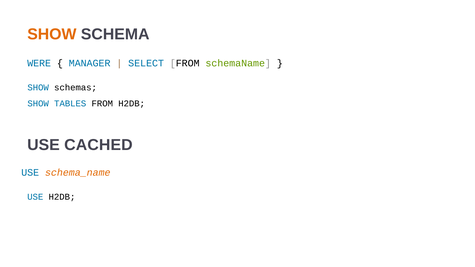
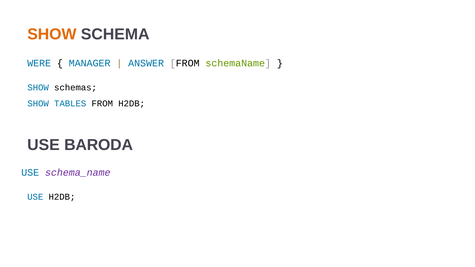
SELECT: SELECT -> ANSWER (146, 63)
CACHED: CACHED -> BARODA (99, 145)
schema_name colour: orange -> purple (78, 173)
